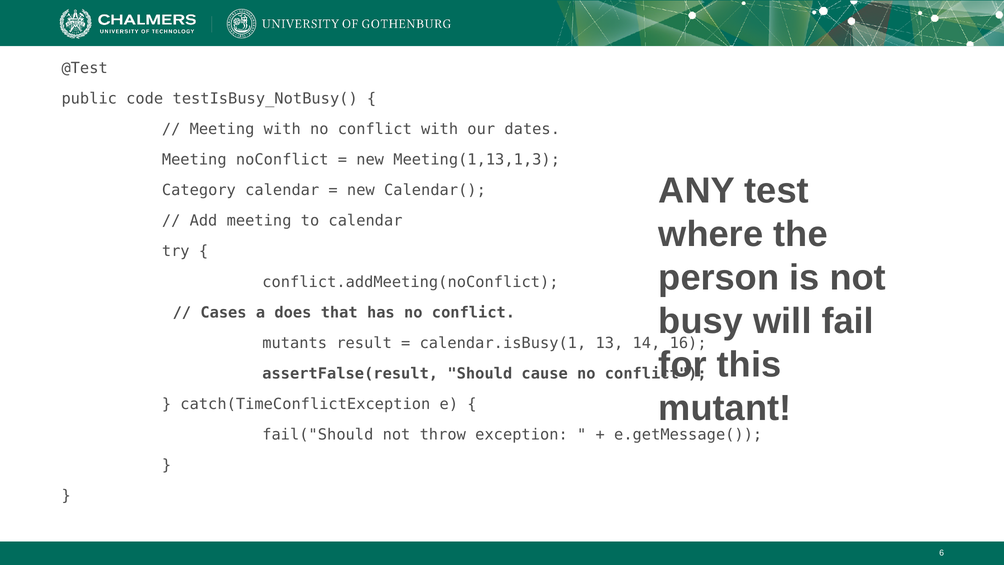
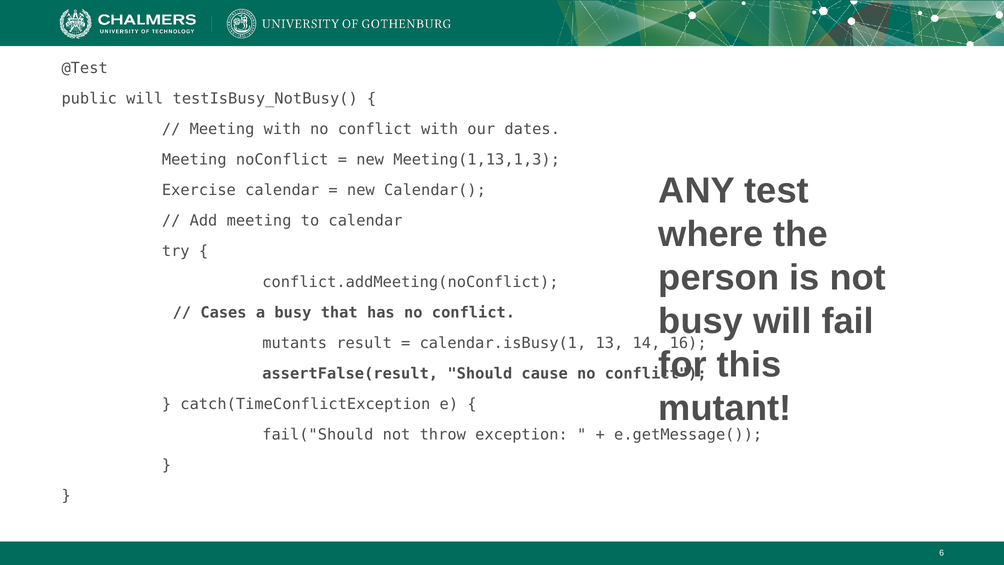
public code: code -> will (145, 99)
Category: Category -> Exercise (199, 190)
a does: does -> busy (293, 312)
